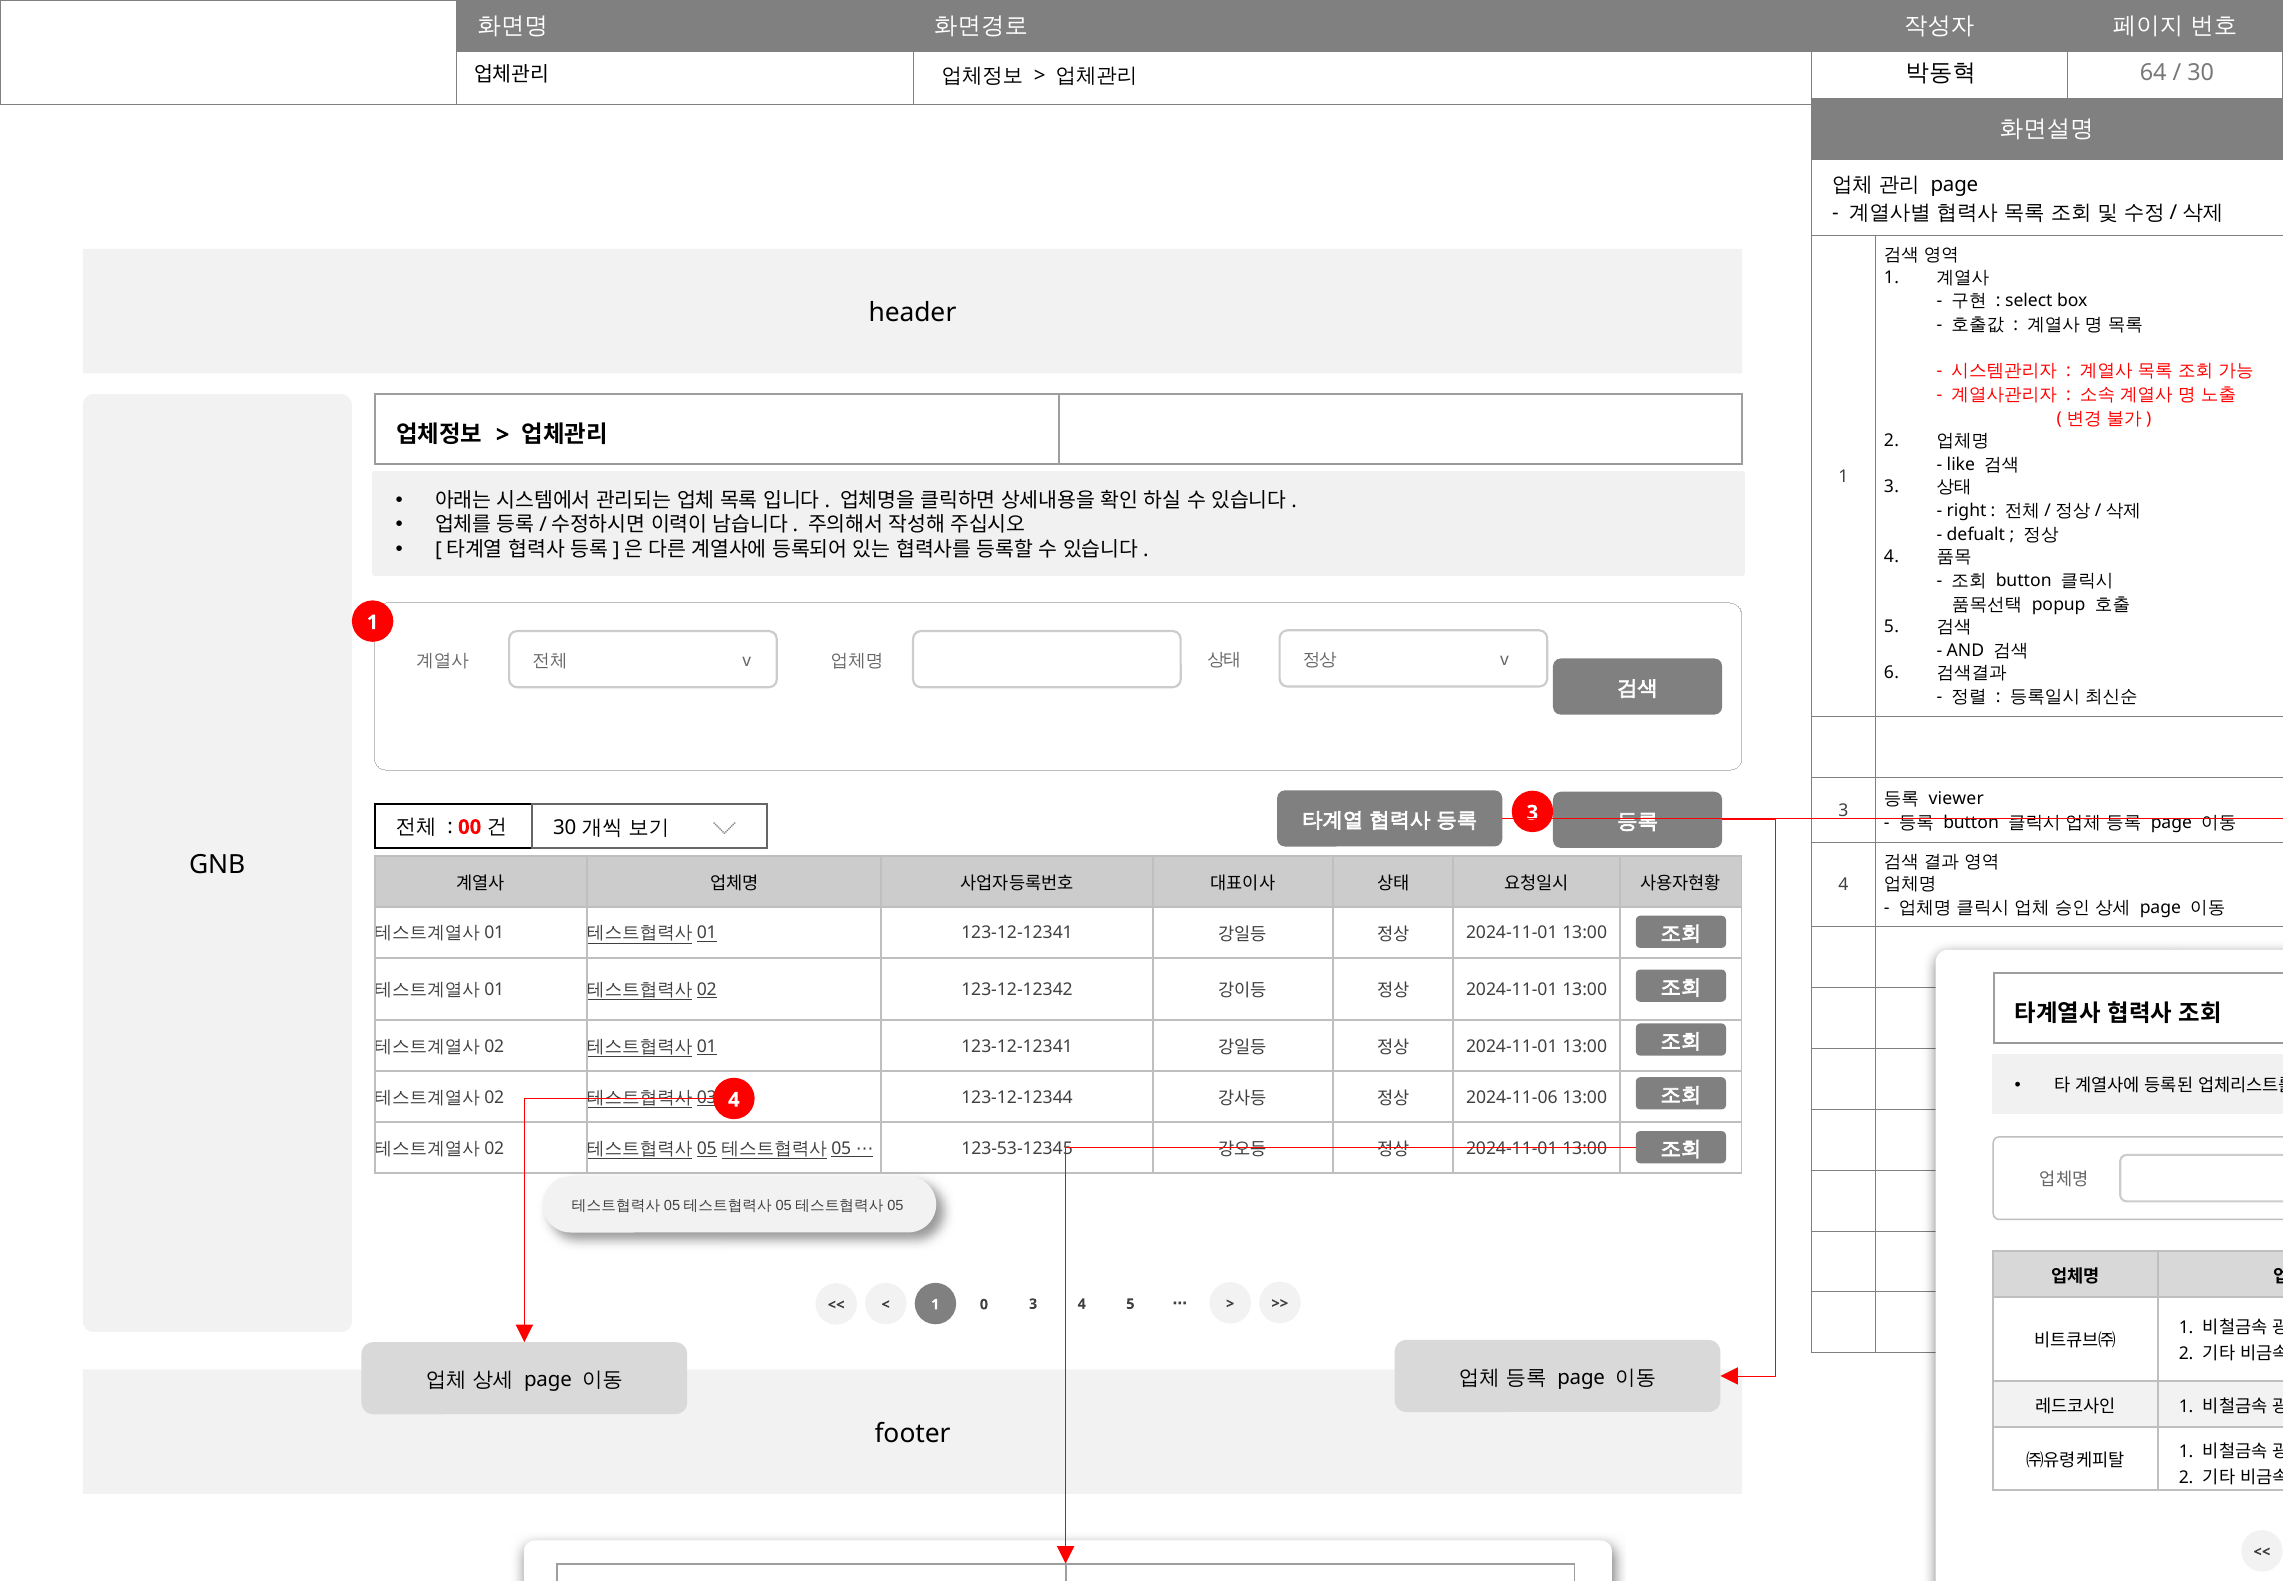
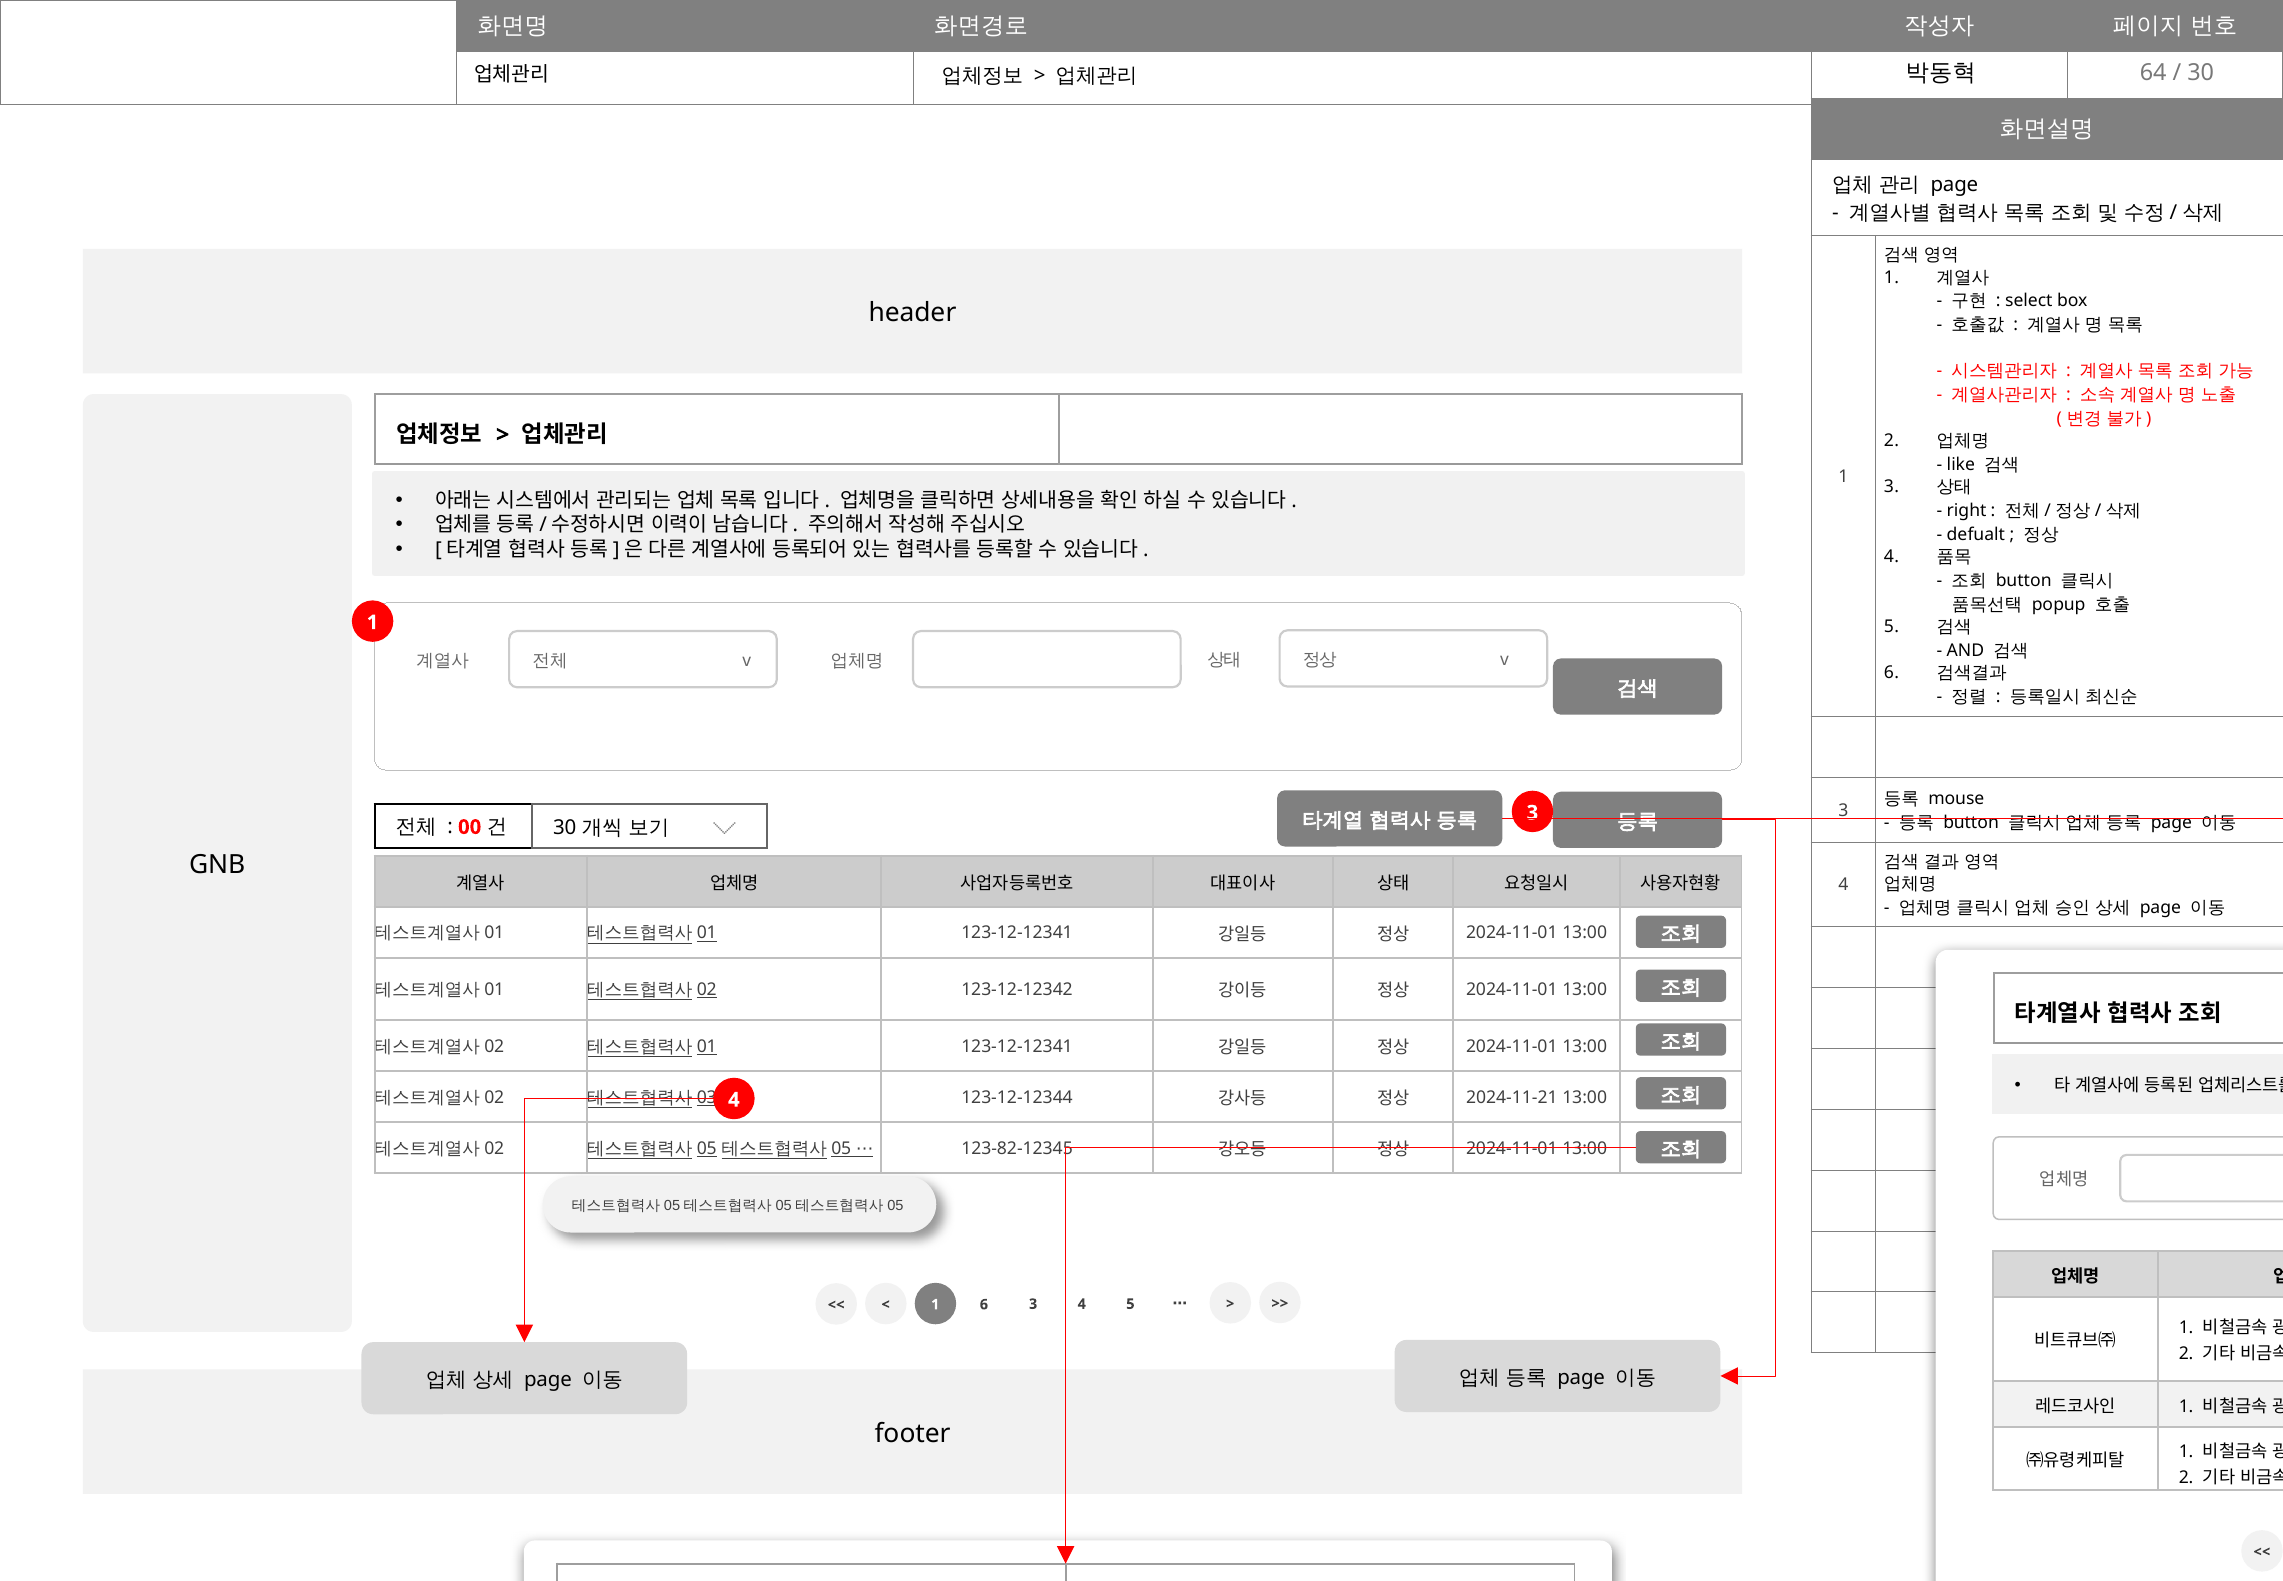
viewer: viewer -> mouse (1956, 798)
2024-11-06: 2024-11-06 -> 2024-11-21 (1512, 1097)
123-53-12345: 123-53-12345 -> 123-82-12345 (1017, 1148)
1 0: 0 -> 6 (984, 1304)
